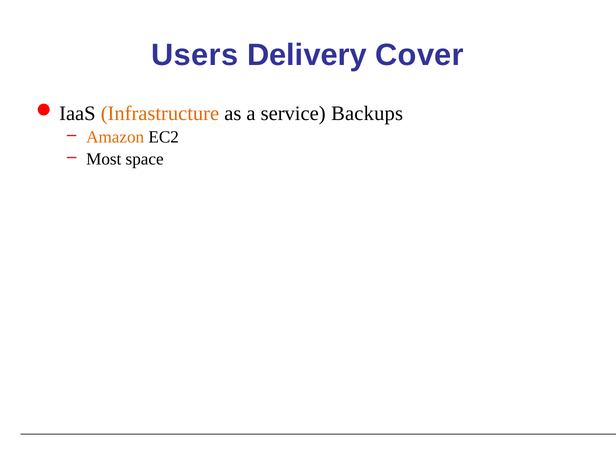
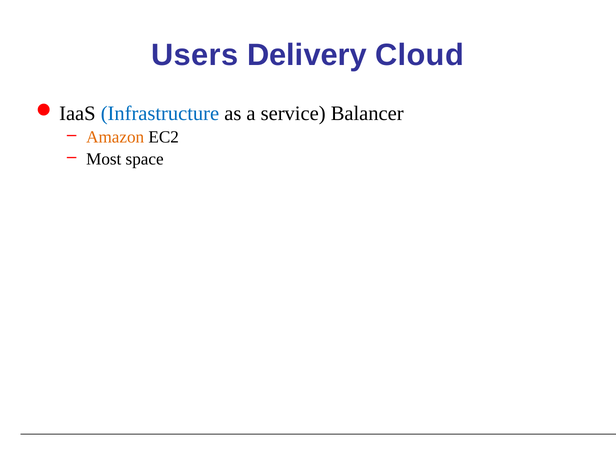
Cover: Cover -> Cloud (420, 55)
Infrastructure colour: orange -> blue (160, 113)
Backups: Backups -> Balancer (367, 113)
